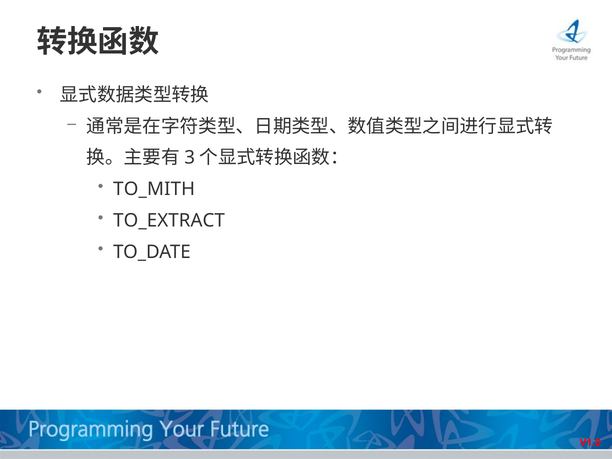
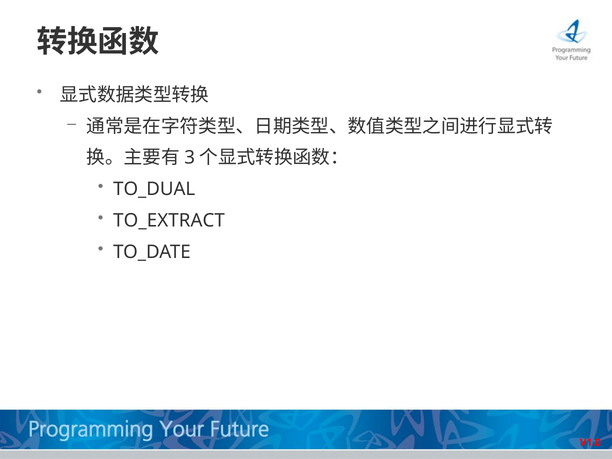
TO_MITH: TO_MITH -> TO_DUAL (154, 189)
